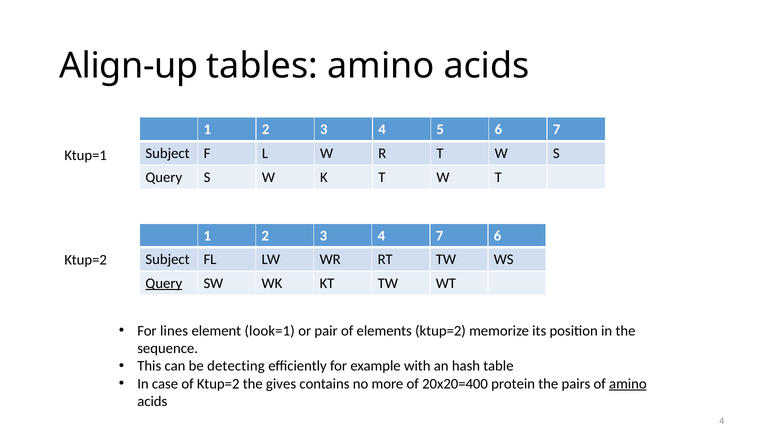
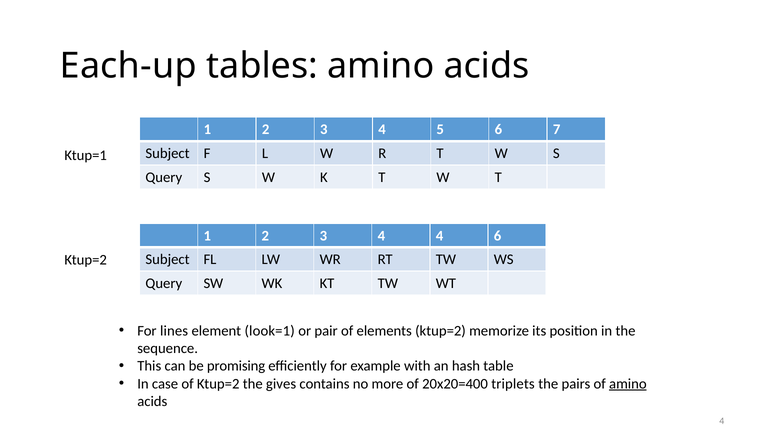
Align-up: Align-up -> Each-up (128, 66)
4 7: 7 -> 4 (440, 236)
Query underline: present -> none (164, 283)
detecting: detecting -> promising (236, 366)
protein: protein -> triplets (513, 384)
